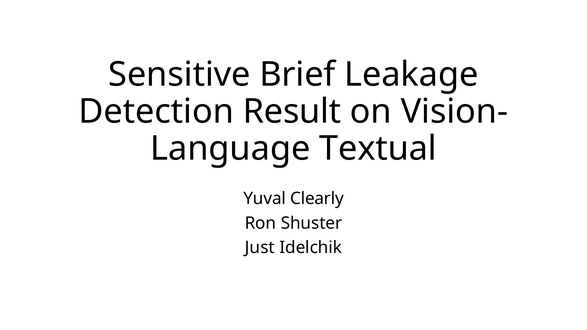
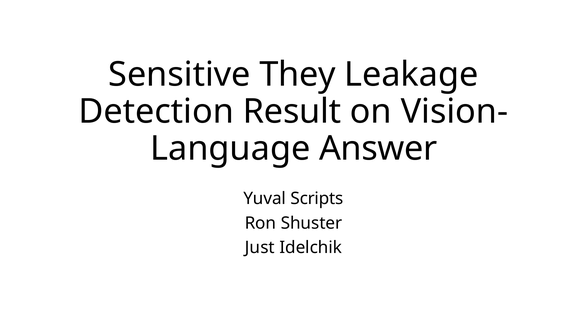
Brief: Brief -> They (298, 75)
Textual: Textual -> Answer (378, 148)
Clearly: Clearly -> Scripts (317, 199)
